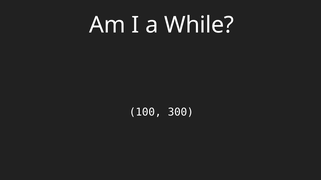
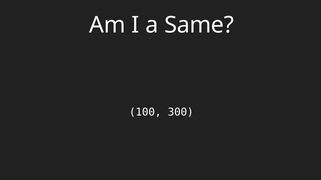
While: While -> Same (199, 25)
